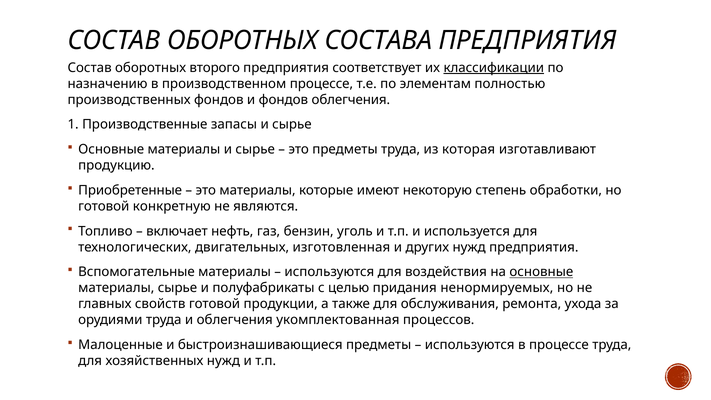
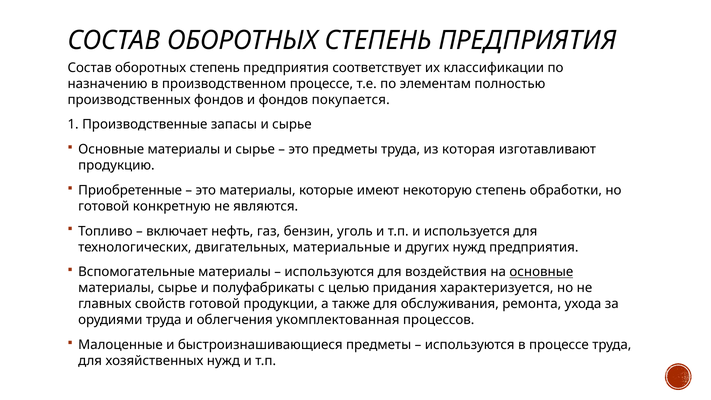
СОСТАВА: СОСТАВА -> СТЕПЕНЬ (378, 40)
второго: второго -> степень (215, 68)
классификации underline: present -> none (494, 68)
фондов облегчения: облегчения -> покупается (351, 100)
изготовленная: изготовленная -> материальные (341, 247)
ненормируемых: ненормируемых -> характеризуется (497, 288)
